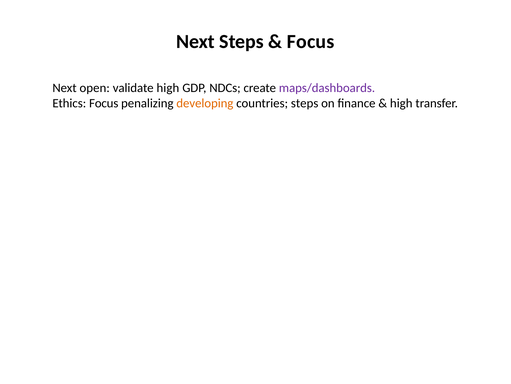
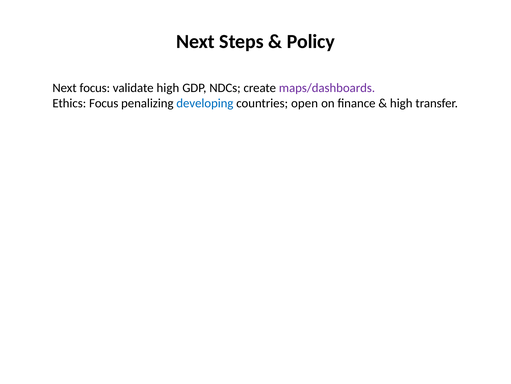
Focus: Focus -> Policy (311, 41)
Next open: open -> focus (95, 88)
developing colour: orange -> blue (205, 103)
countries steps: steps -> open (305, 103)
